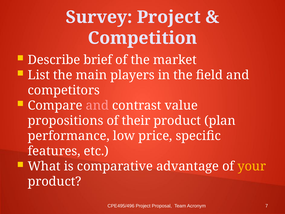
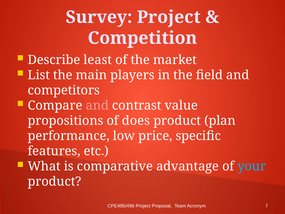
brief: brief -> least (98, 60)
their: their -> does (136, 121)
your colour: yellow -> light blue (252, 166)
